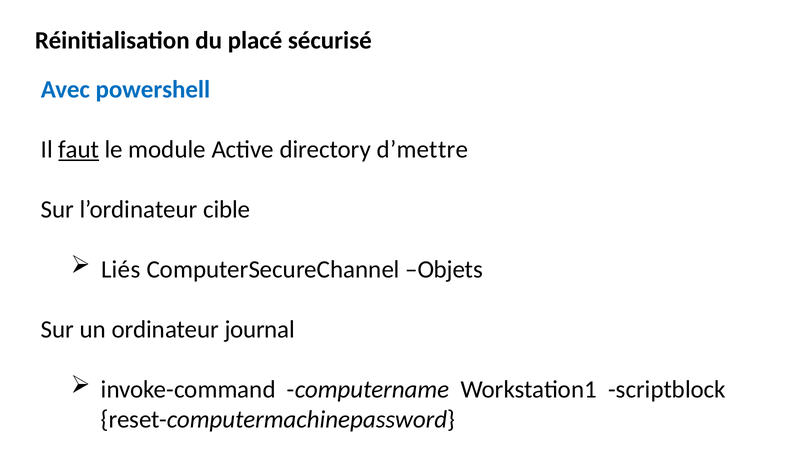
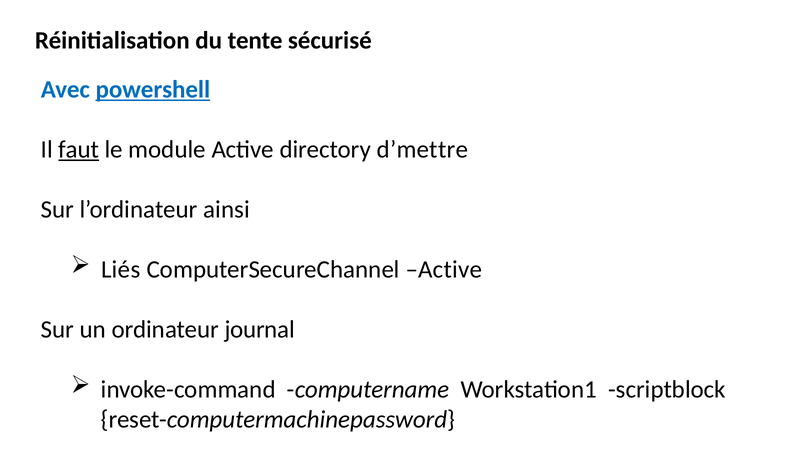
placé: placé -> tente (255, 41)
powershell underline: none -> present (153, 89)
cible: cible -> ainsi (226, 209)
ComputerSecureChannel Objets: Objets -> Active (444, 269)
